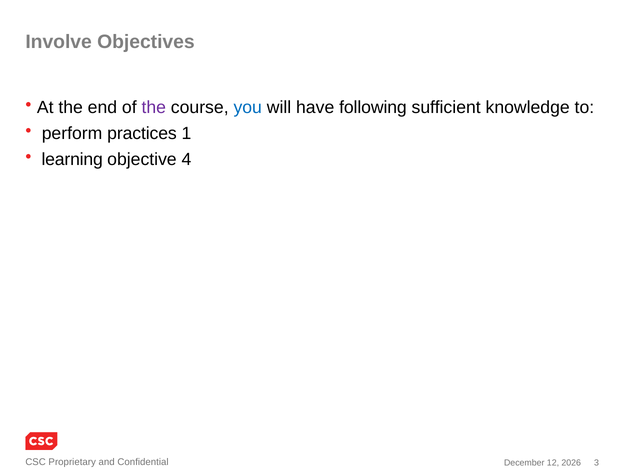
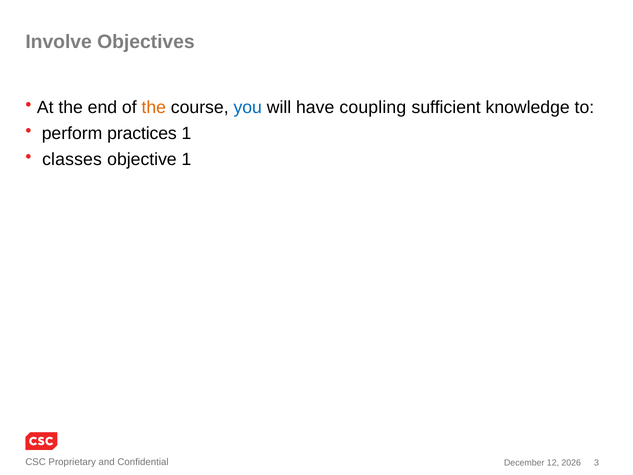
the colour: purple -> orange (154, 107)
following: following -> coupling (373, 107)
learning: learning -> classes (72, 159)
objective 4: 4 -> 1 (187, 159)
